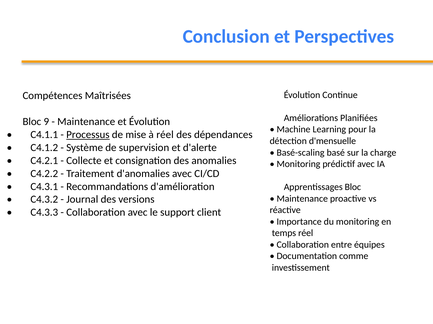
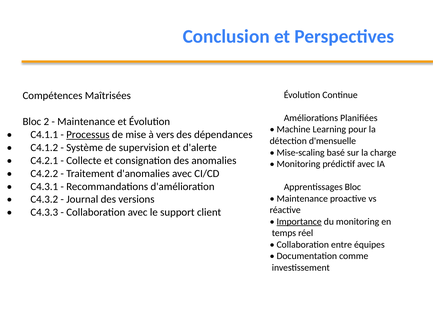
9: 9 -> 2 (46, 122)
à réel: réel -> vers (165, 135)
Basé-scaling: Basé-scaling -> Mise-scaling (301, 153)
Importance underline: none -> present (299, 222)
